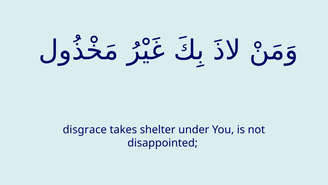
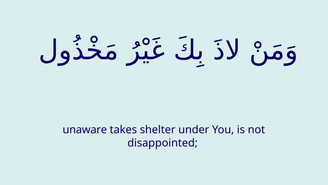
disgrace: disgrace -> unaware (85, 130)
